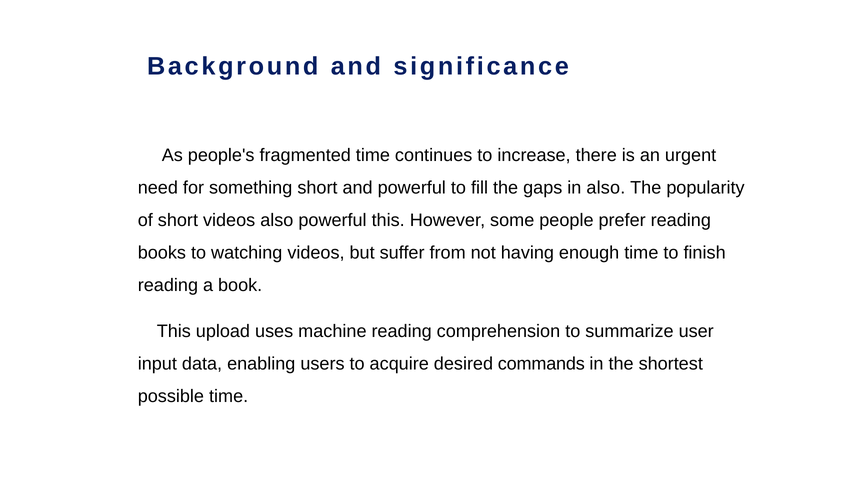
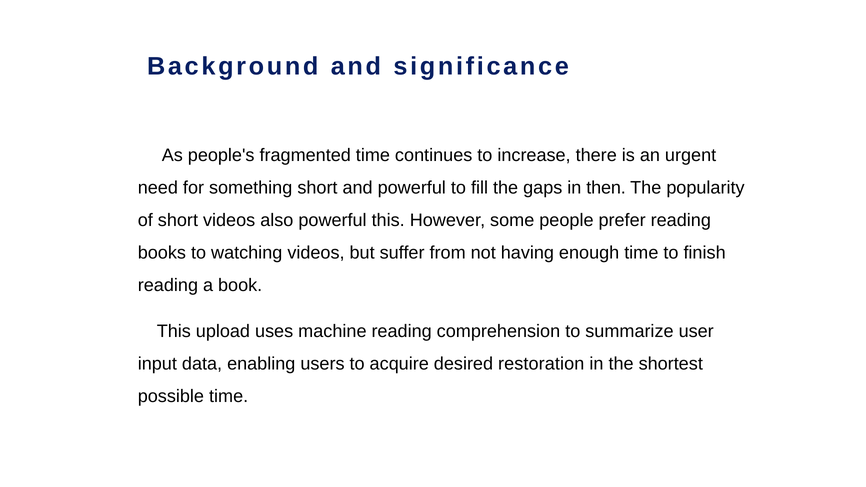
in also: also -> then (606, 188)
commands: commands -> restoration (541, 364)
